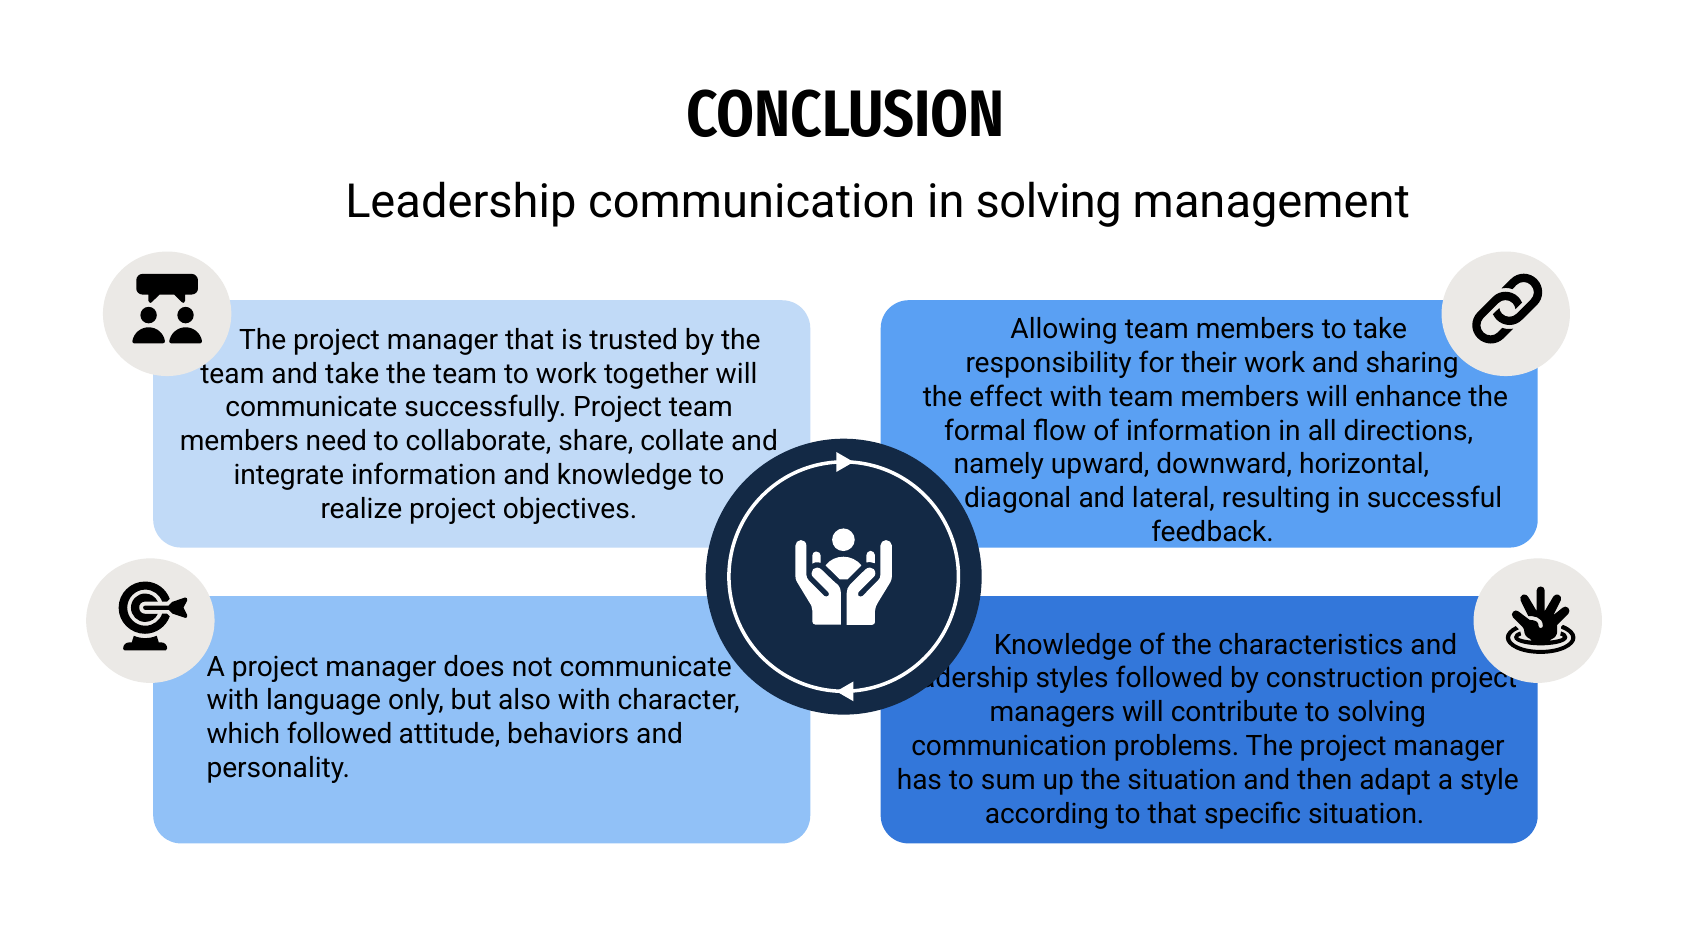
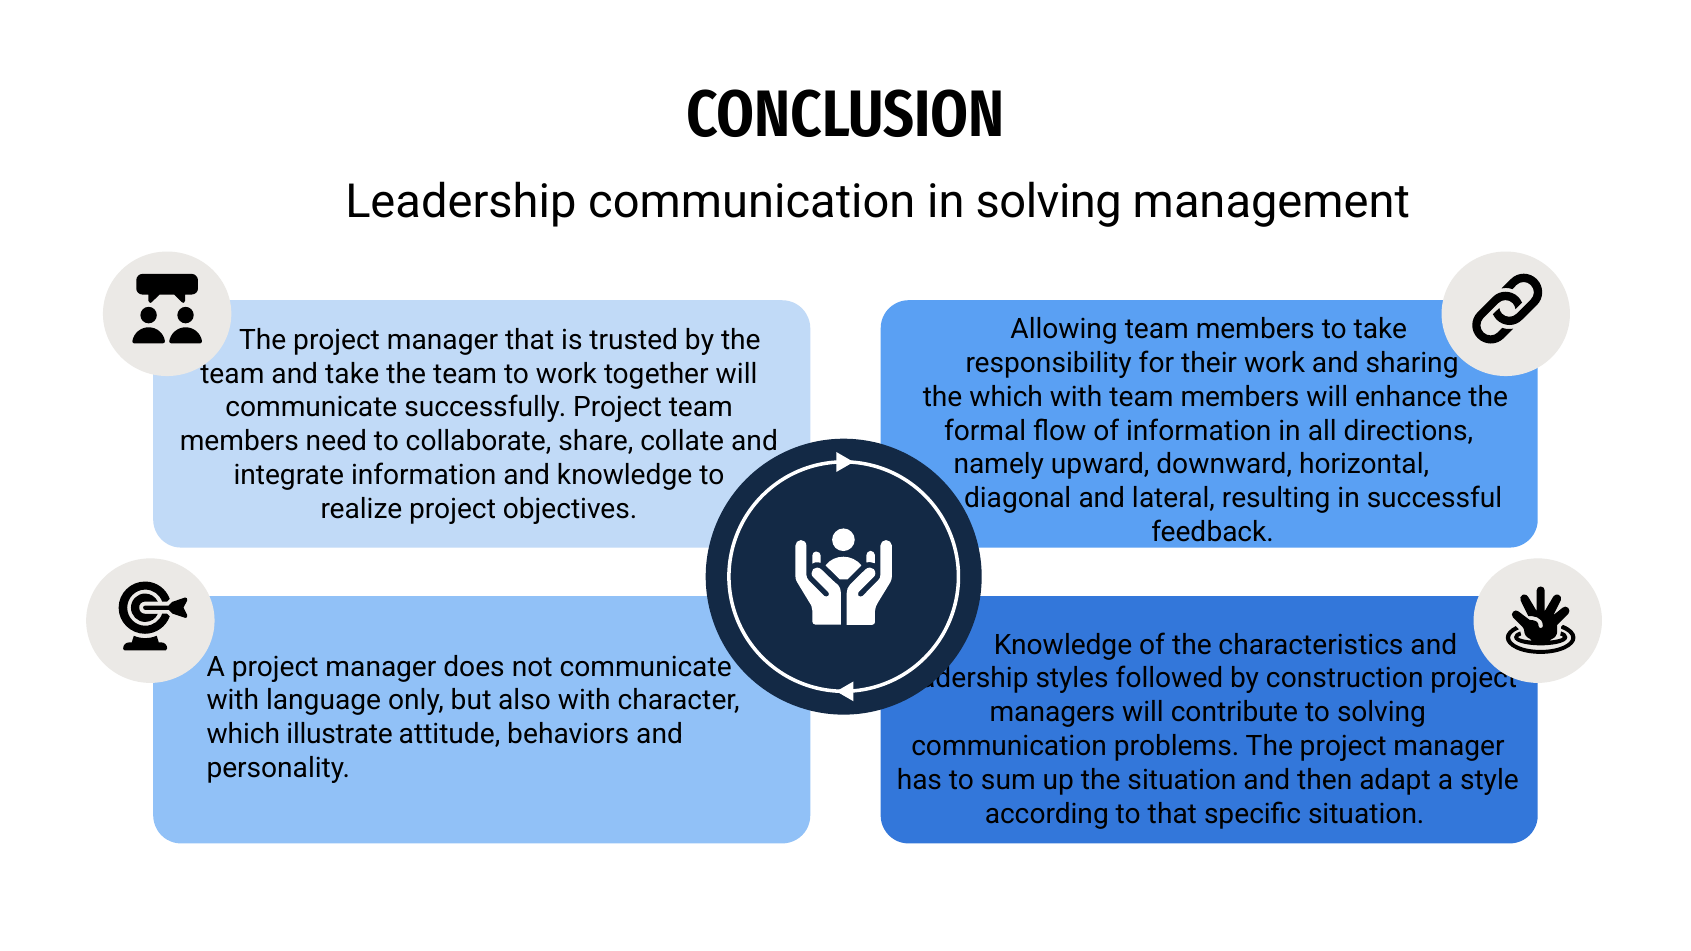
the effect: effect -> which (1006, 397)
which followed: followed -> illustrate (340, 735)
